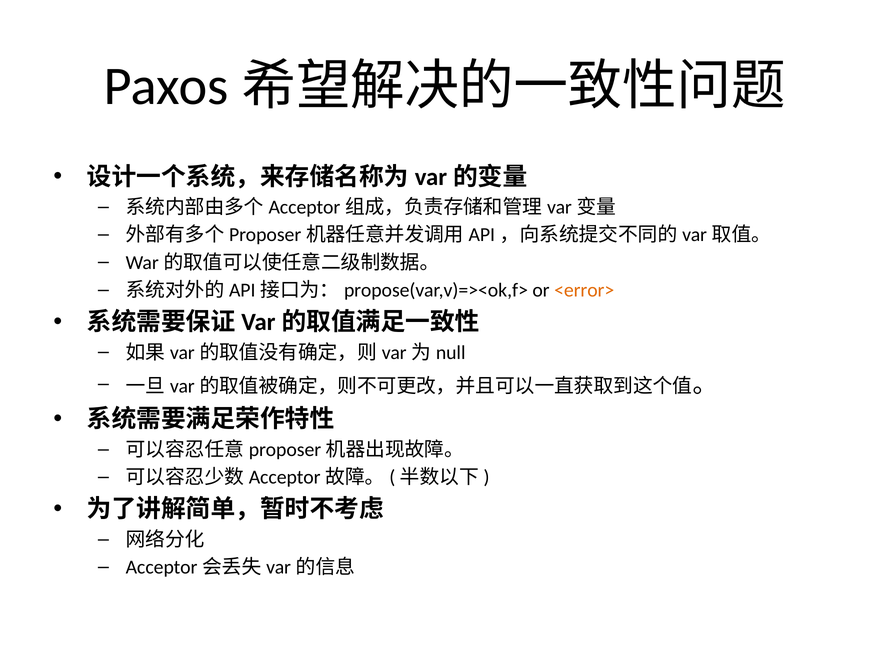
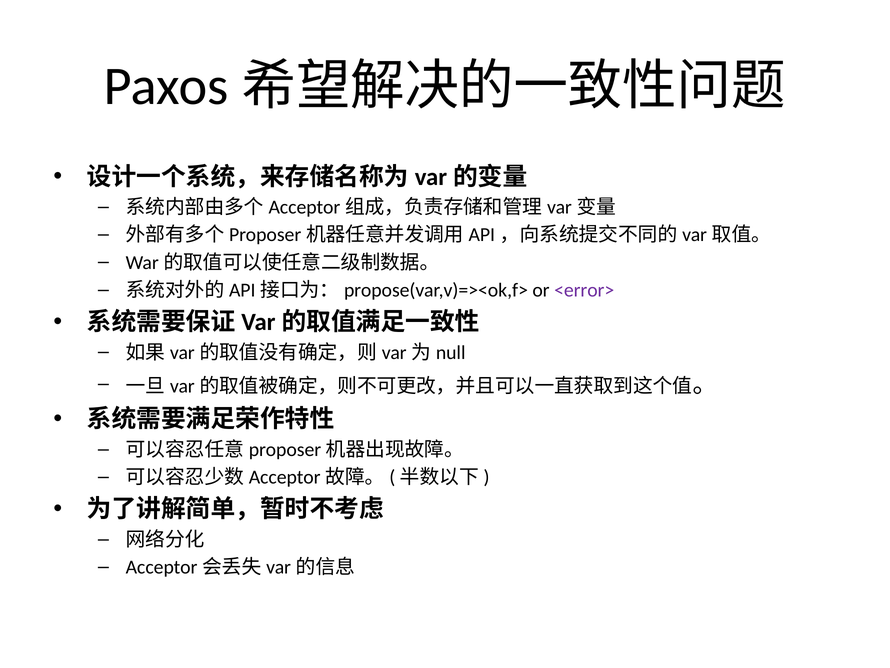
<error> colour: orange -> purple (584, 290)
